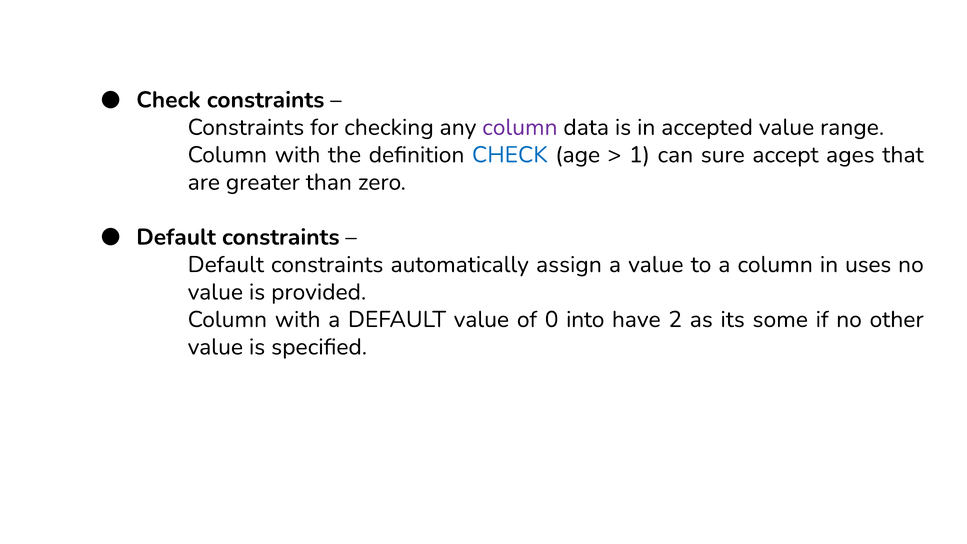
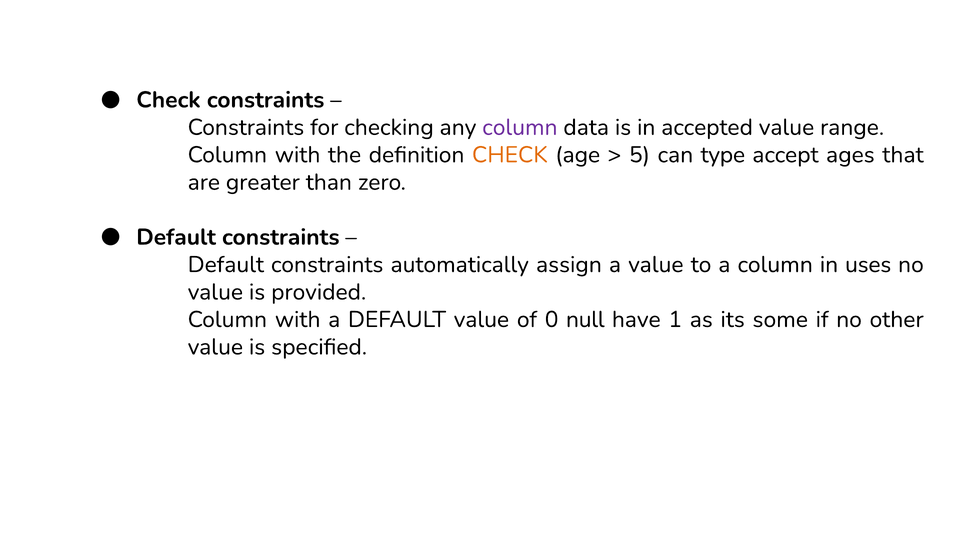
CHECK colour: blue -> orange (510, 155)
1: 1 -> 5 (639, 155)
sure: sure -> type (723, 155)
into: into -> null (585, 319)
2: 2 -> 1 (675, 319)
